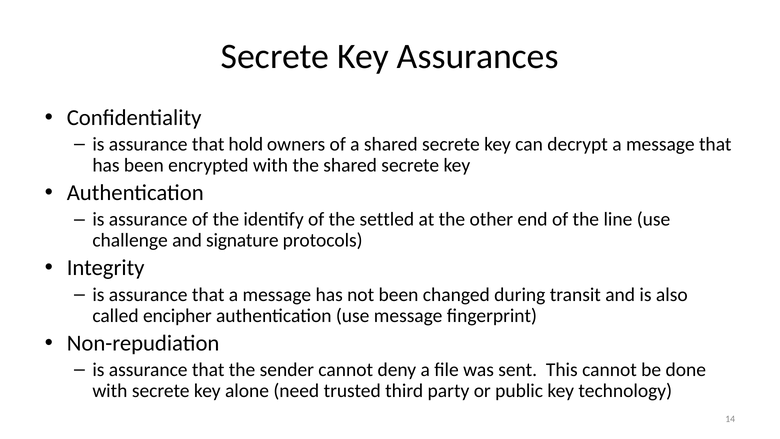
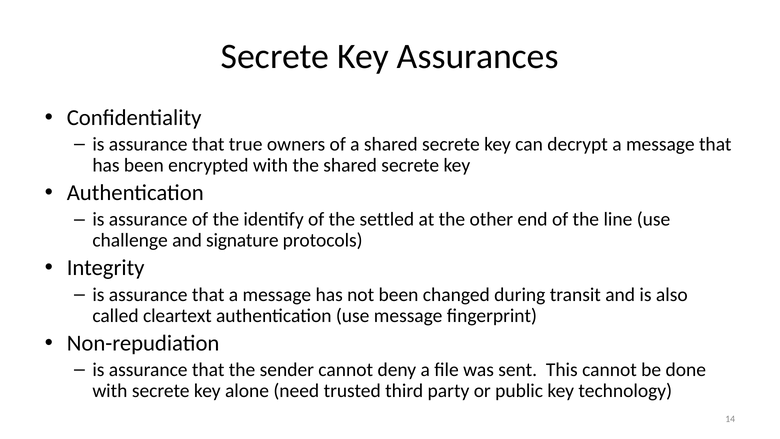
hold: hold -> true (246, 144)
encipher: encipher -> cleartext (177, 315)
